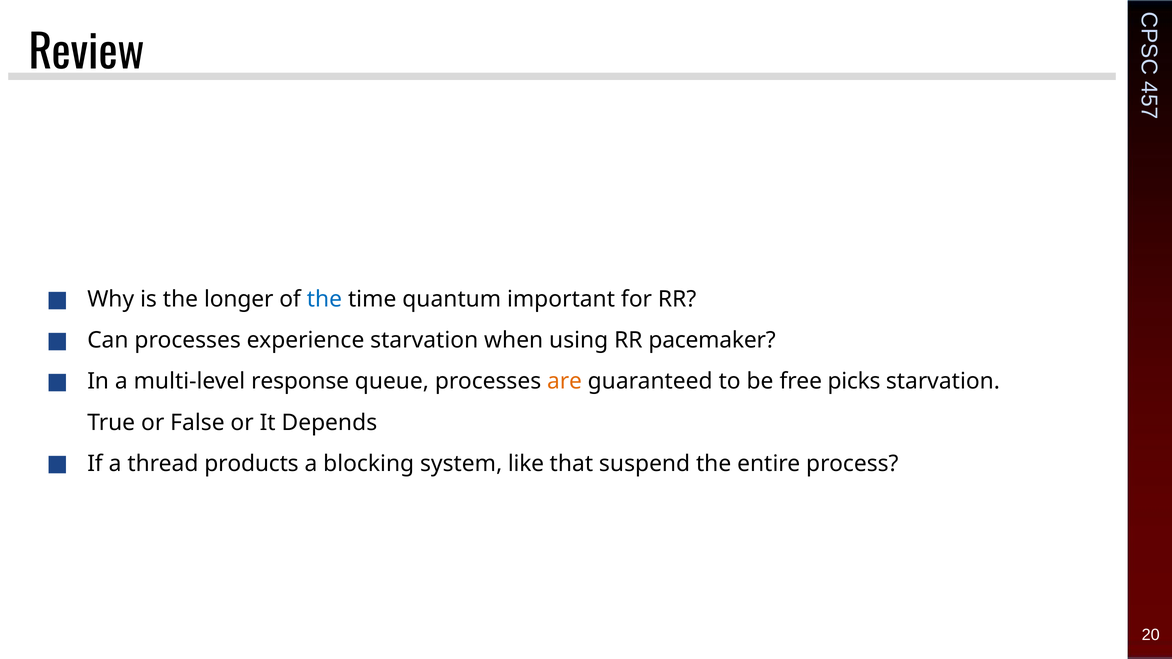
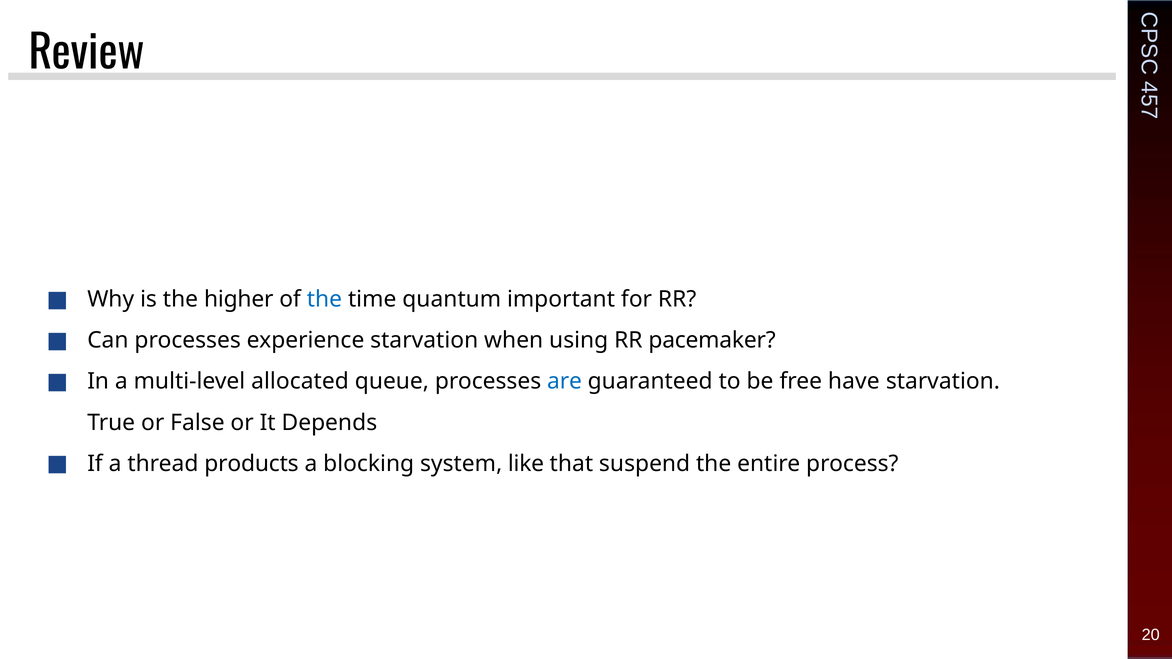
longer: longer -> higher (239, 300)
response: response -> allocated (300, 382)
are colour: orange -> blue (565, 382)
picks: picks -> have (854, 382)
